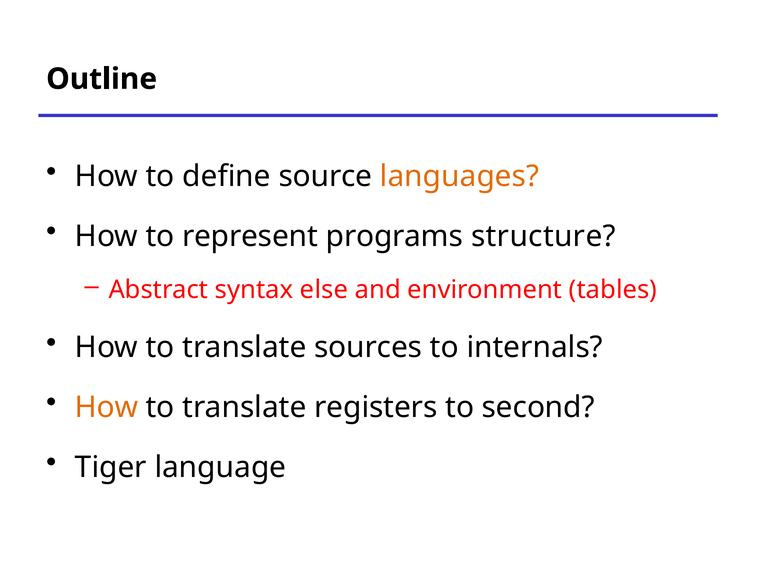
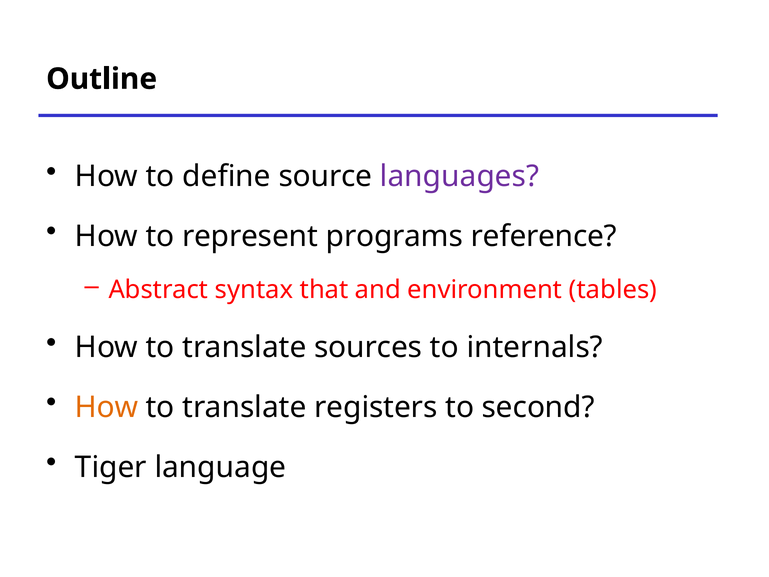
languages colour: orange -> purple (459, 176)
structure: structure -> reference (544, 236)
else: else -> that (324, 290)
